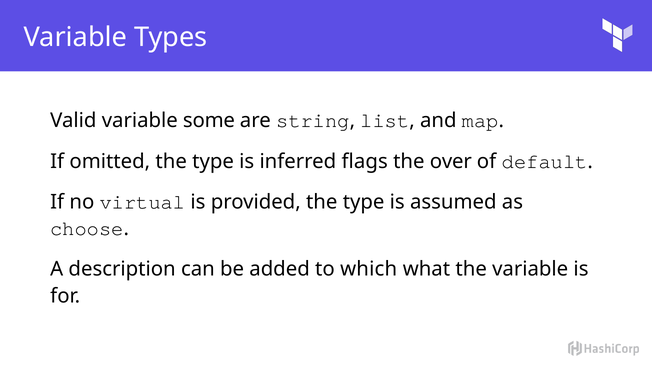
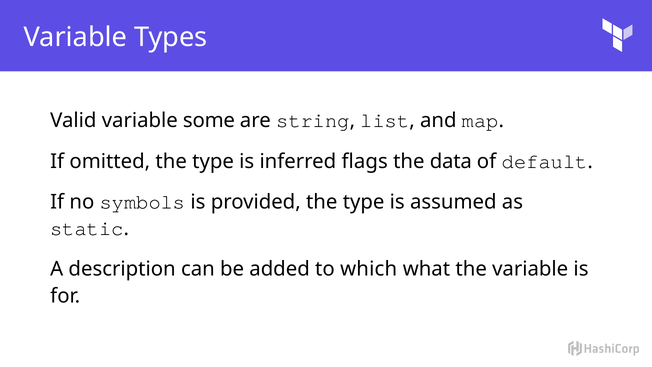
over: over -> data (451, 161)
virtual: virtual -> symbols (142, 202)
choose: choose -> static (87, 229)
